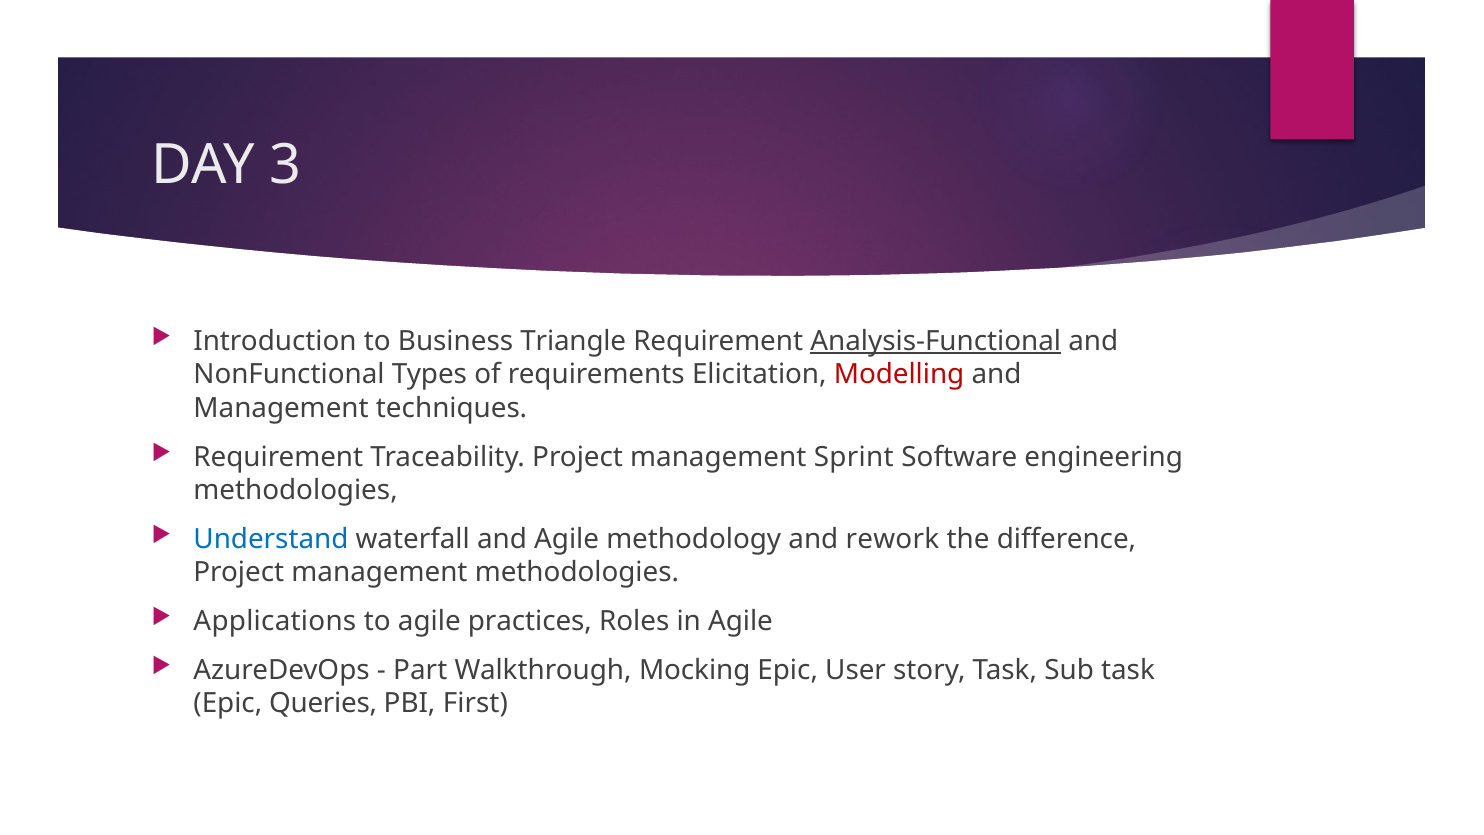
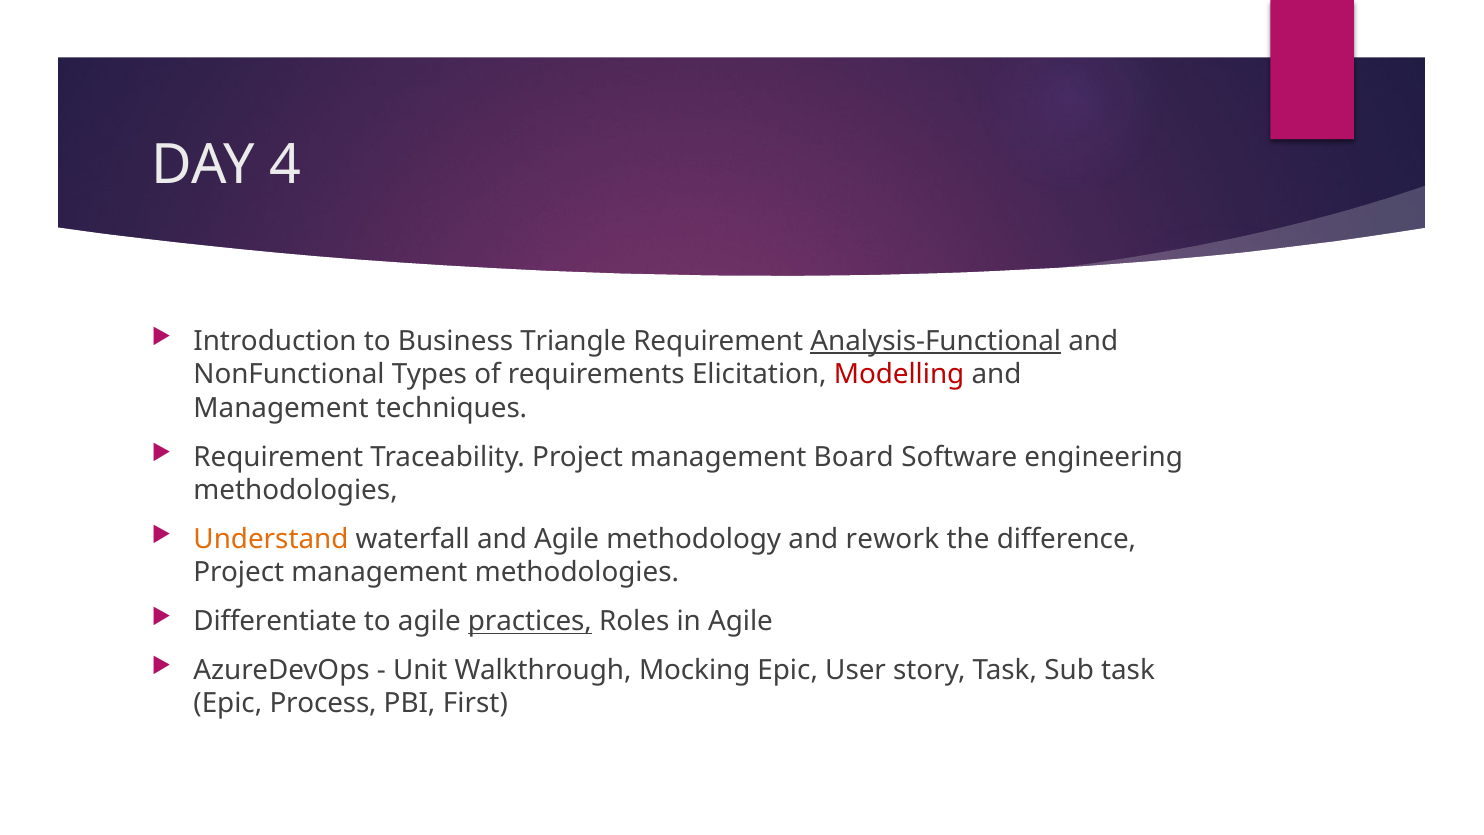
3: 3 -> 4 (285, 165)
Sprint: Sprint -> Board (854, 457)
Understand colour: blue -> orange (271, 539)
Applications: Applications -> Differentiate (275, 621)
practices underline: none -> present (530, 621)
Part: Part -> Unit (420, 670)
Queries: Queries -> Process (323, 703)
